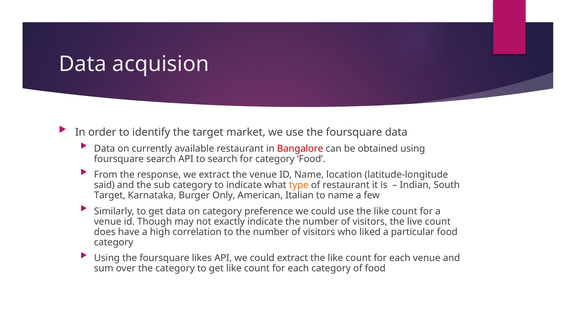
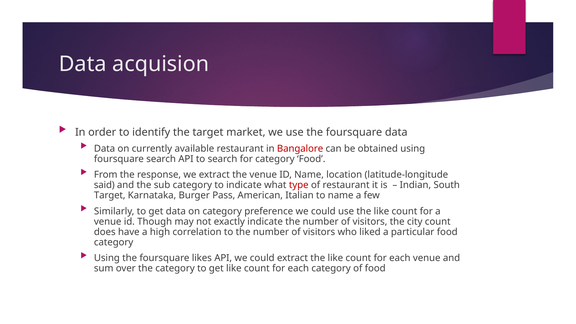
type colour: orange -> red (299, 185)
Only: Only -> Pass (224, 195)
live: live -> city (415, 222)
